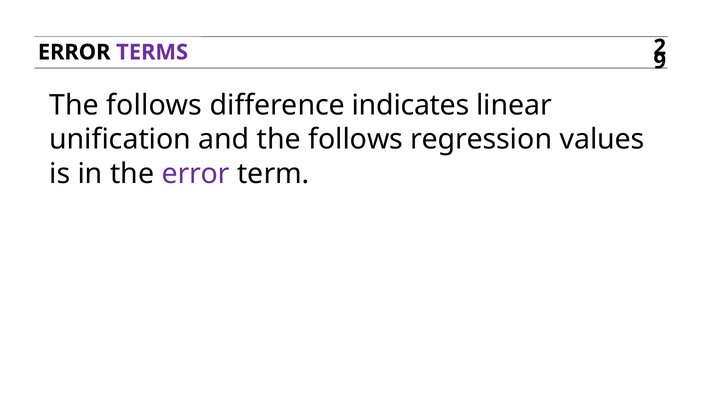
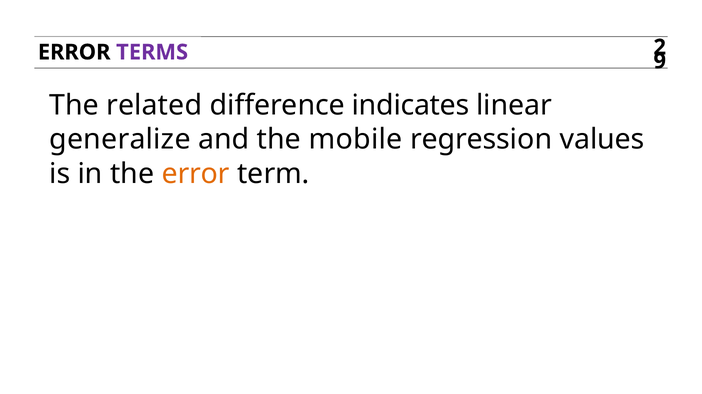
follows: follows -> related (154, 105)
unification: unification -> generalize (120, 140)
and the follows: follows -> mobile (356, 140)
error colour: purple -> orange (196, 174)
